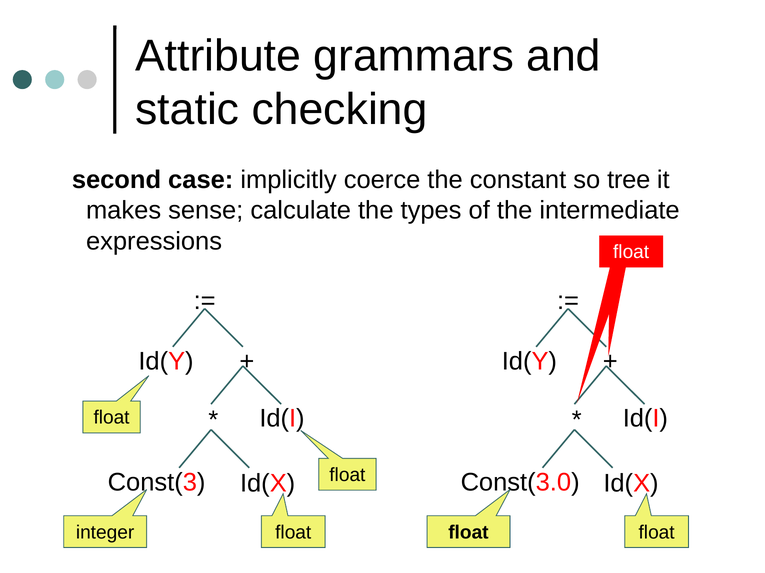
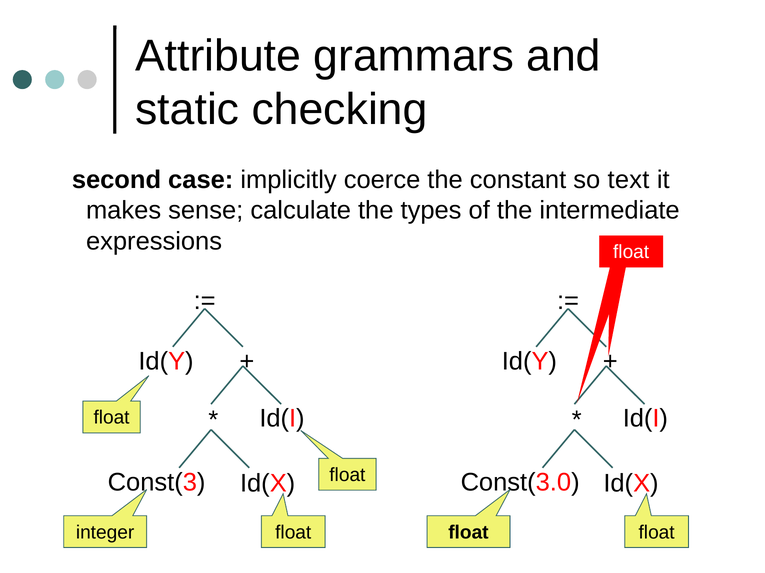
tree: tree -> text (628, 180)
